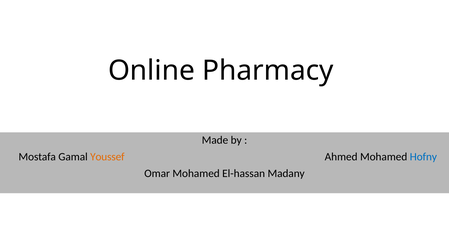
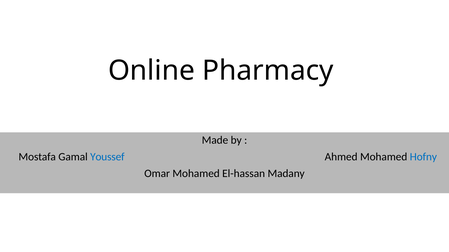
Youssef colour: orange -> blue (107, 157)
